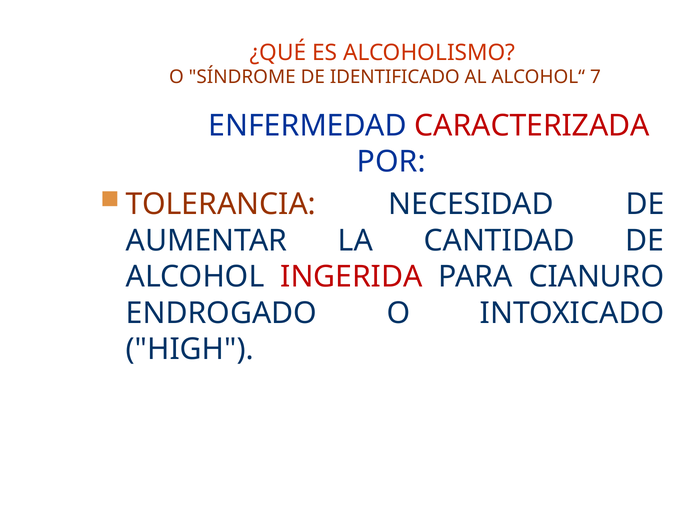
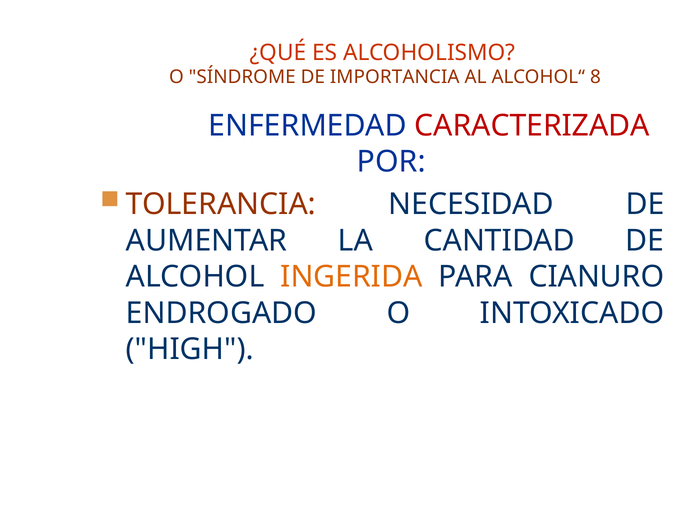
IDENTIFICADO: IDENTIFICADO -> IMPORTANCIA (395, 77)
7: 7 -> 8 (595, 77)
INGERIDA colour: red -> orange (351, 277)
